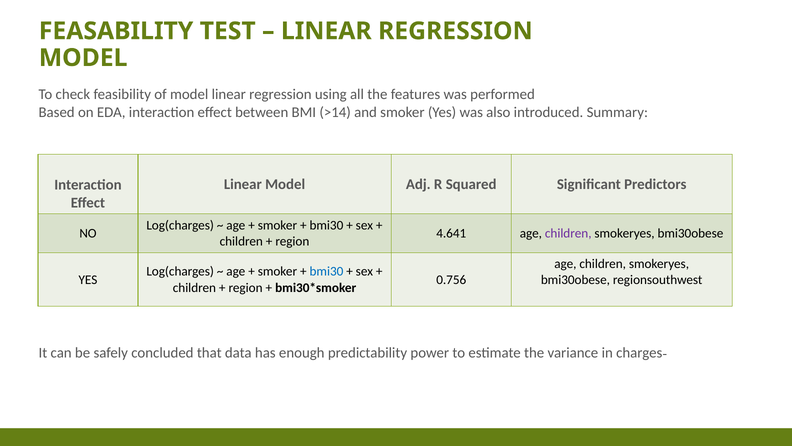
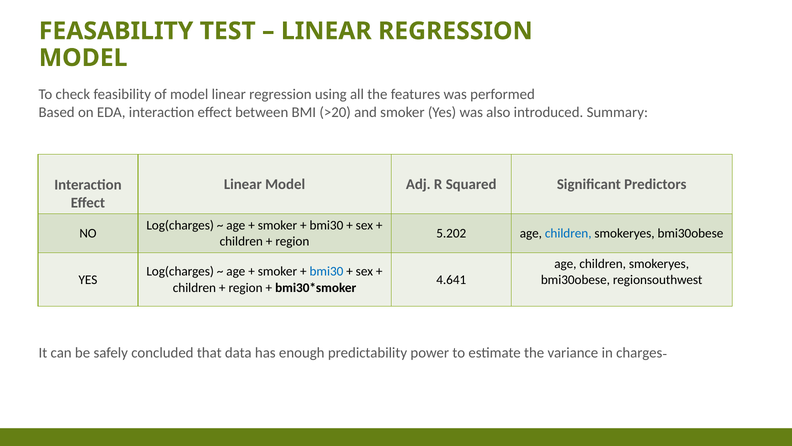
>14: >14 -> >20 (335, 112)
4.641: 4.641 -> 5.202 (451, 233)
children colour: purple -> blue (568, 233)
0.756: 0.756 -> 4.641 (451, 279)
